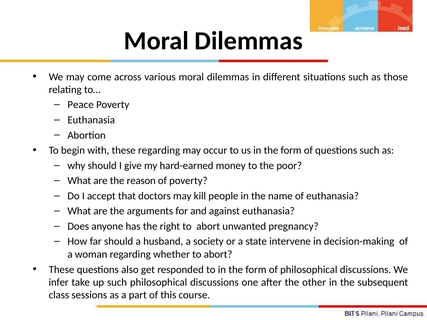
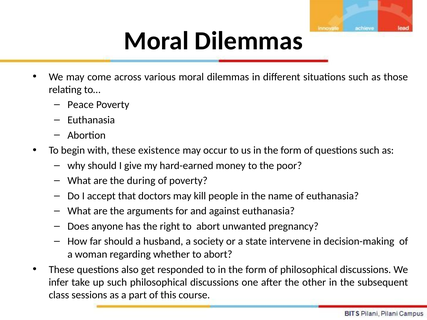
these regarding: regarding -> existence (159, 151)
reason: reason -> during (141, 181)
